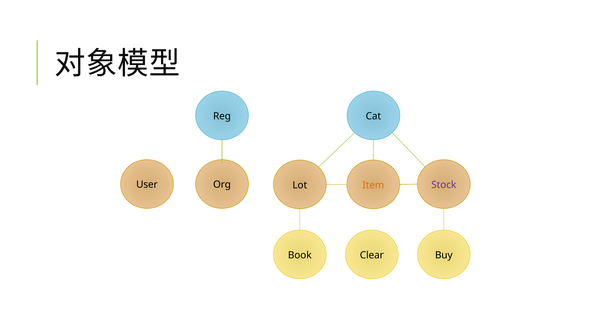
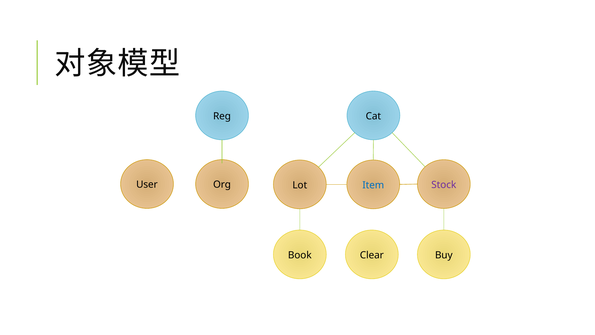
Item colour: orange -> blue (373, 185)
